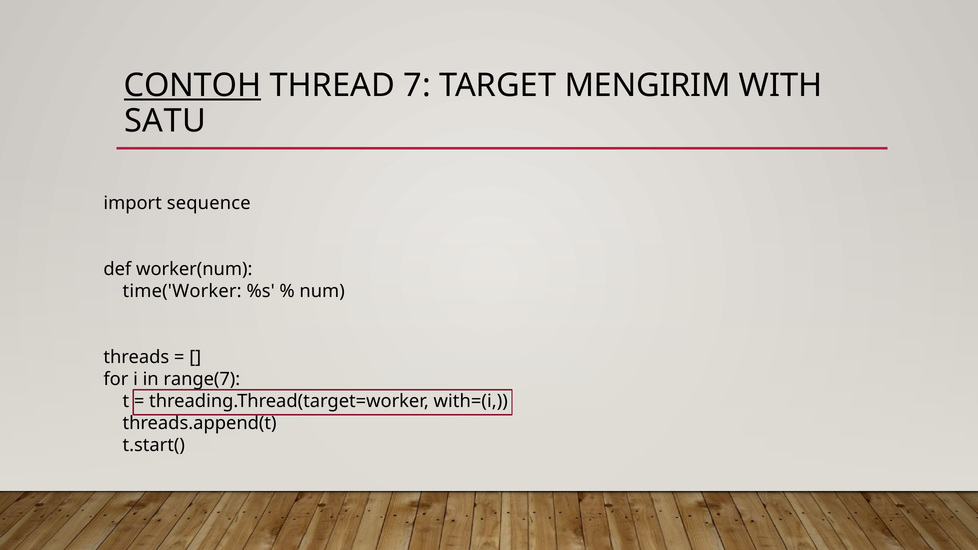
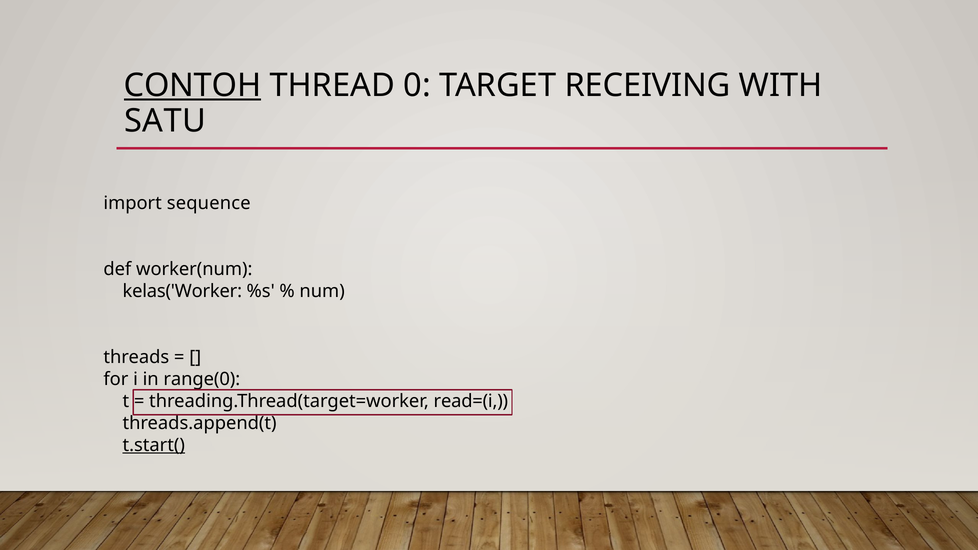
7: 7 -> 0 (417, 86)
MENGIRIM: MENGIRIM -> RECEIVING (648, 86)
time('Worker: time('Worker -> kelas('Worker (182, 291)
range(7: range(7 -> range(0 (202, 379)
with=(i: with=(i -> read=(i (471, 401)
t.start( underline: none -> present (154, 445)
